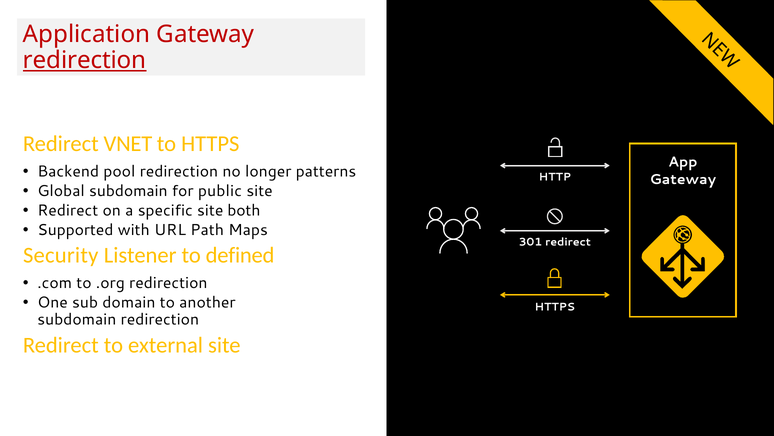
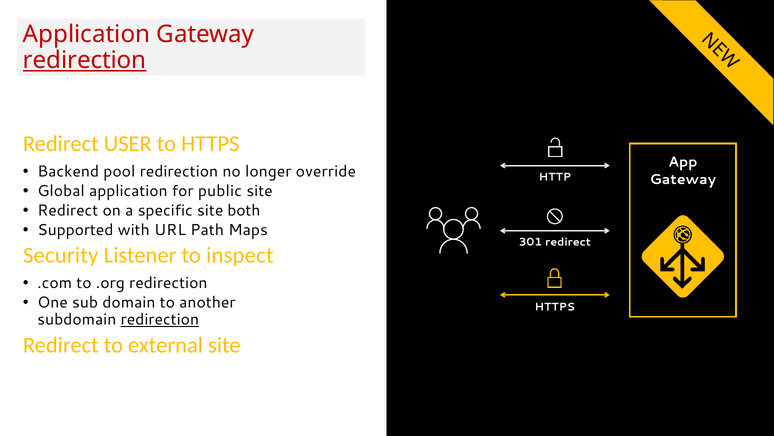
VNET: VNET -> USER (128, 143)
patterns: patterns -> override (326, 171)
Global subdomain: subdomain -> application (128, 191)
defined: defined -> inspect (240, 255)
redirection underline: none -> present (160, 319)
